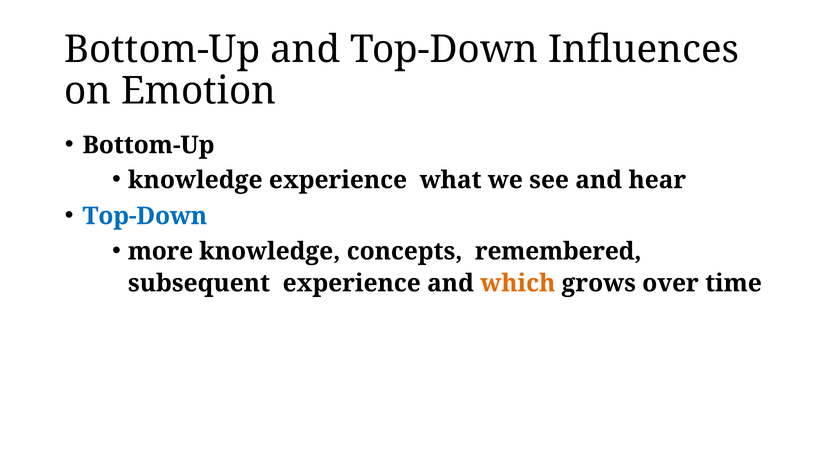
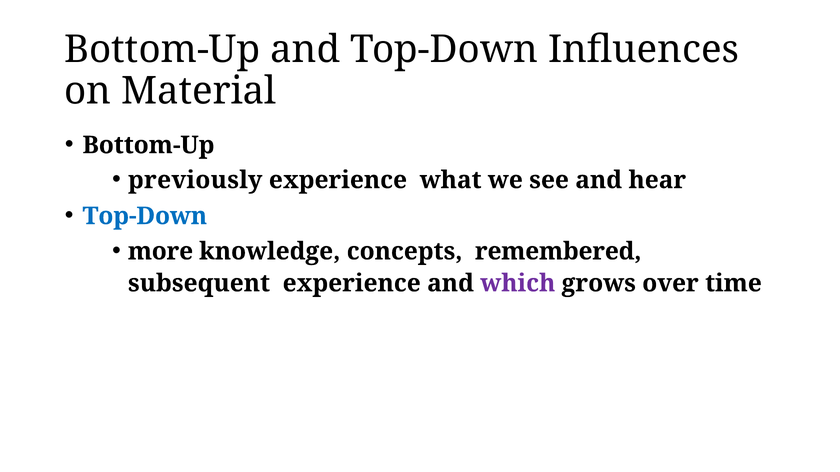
Emotion: Emotion -> Material (199, 91)
knowledge: knowledge -> previously (195, 180)
which colour: orange -> purple (518, 284)
